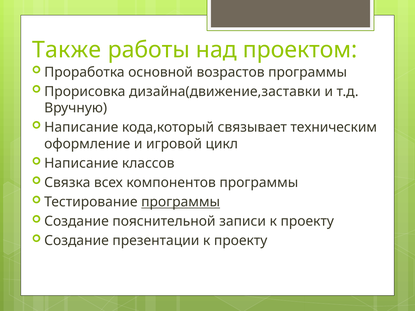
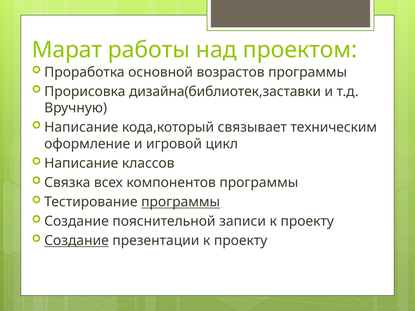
Также: Также -> Марат (67, 50)
дизайна(движение,заставки: дизайна(движение,заставки -> дизайна(библиотек,заставки (225, 92)
Создание underline: none -> present (77, 241)
